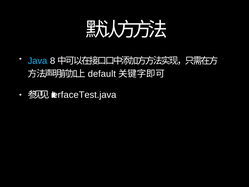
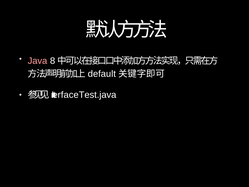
Java colour: light blue -> pink (37, 61)
